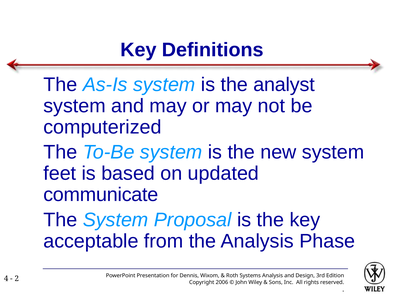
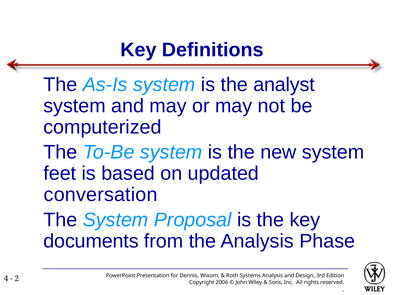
communicate: communicate -> conversation (101, 195)
acceptable: acceptable -> documents (91, 242)
